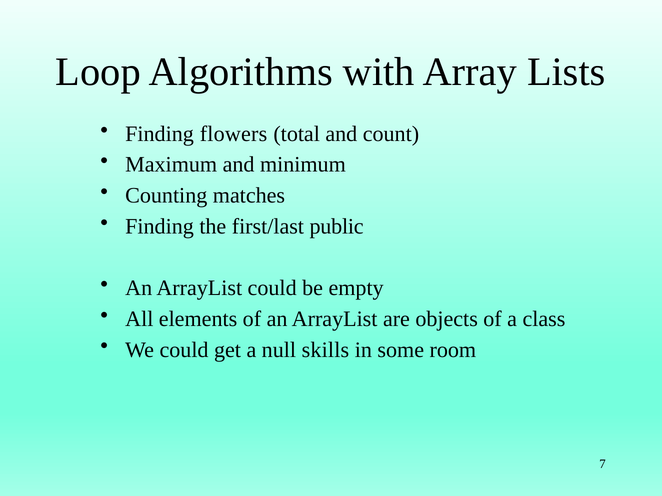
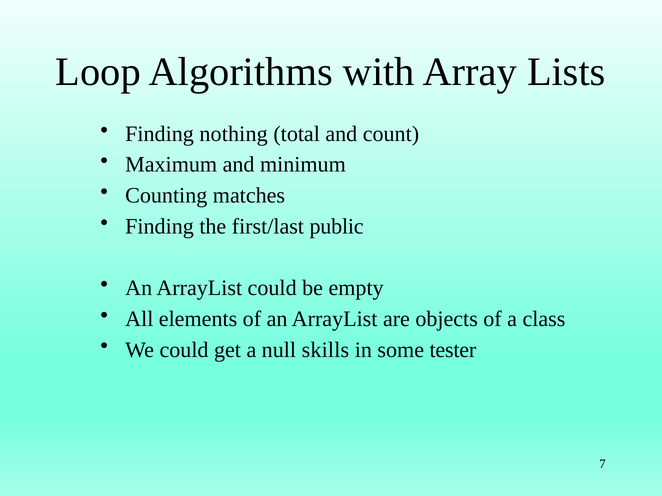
flowers: flowers -> nothing (234, 134)
room: room -> tester (453, 350)
